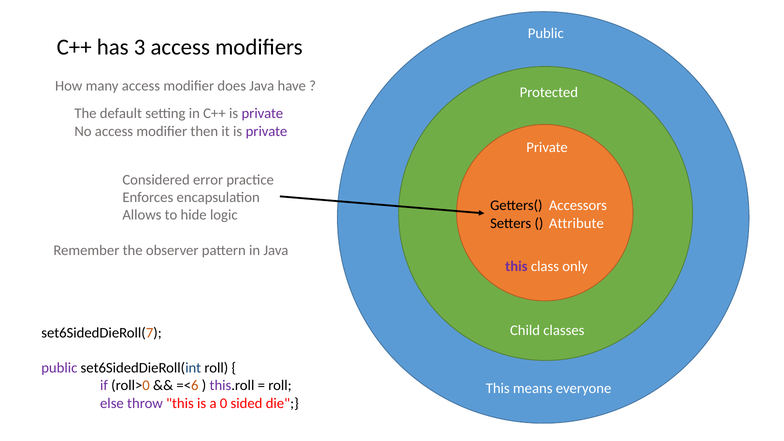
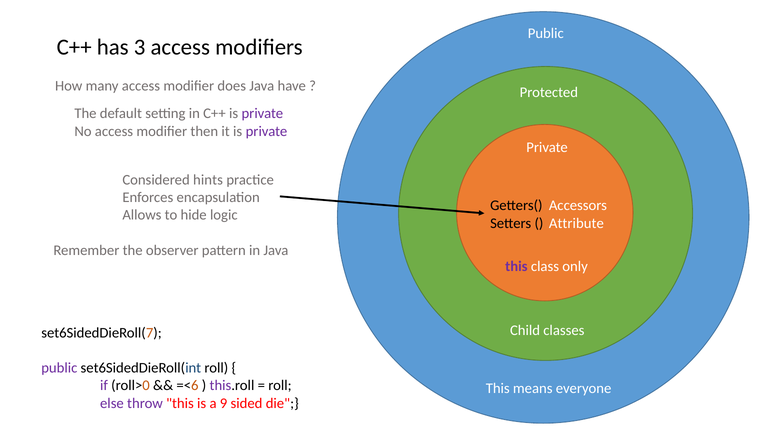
error: error -> hints (208, 180)
0: 0 -> 9 (224, 403)
